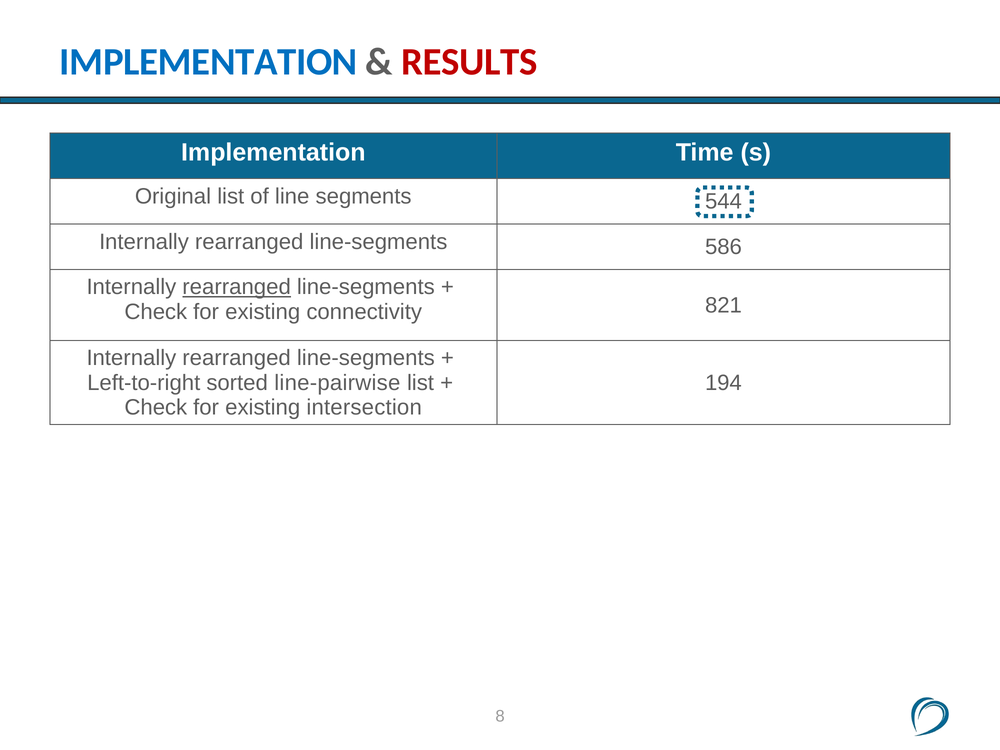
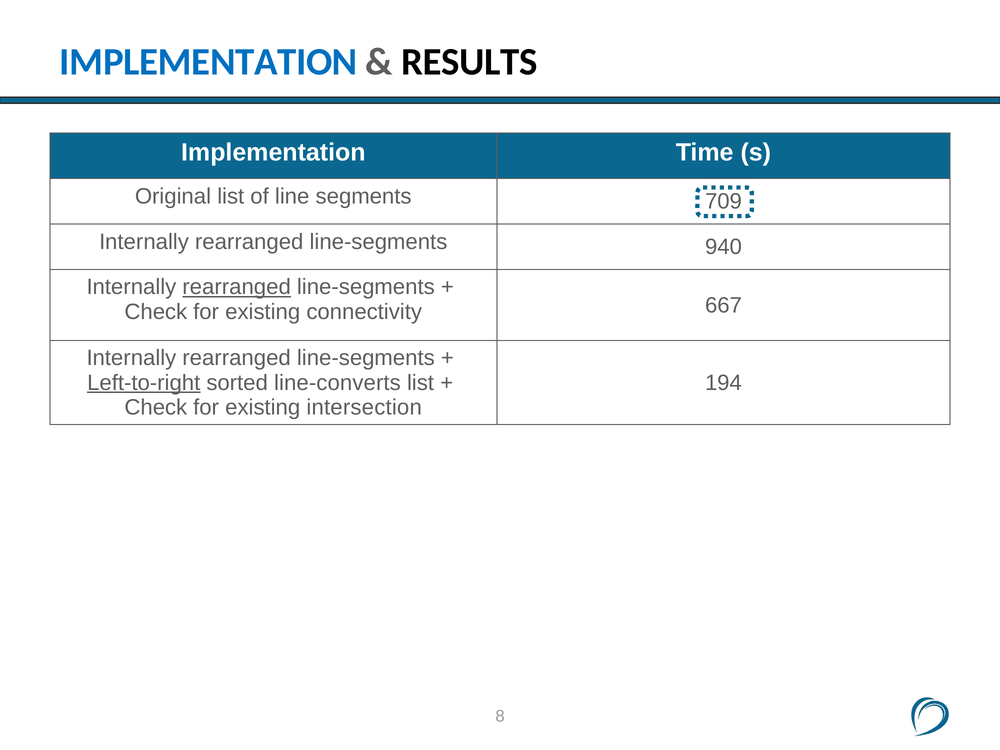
RESULTS colour: red -> black (469, 62)
544: 544 -> 709 (723, 202)
586: 586 -> 940 (723, 247)
821: 821 -> 667 (723, 305)
Left-to-right underline: none -> present (144, 383)
line-pairwise: line-pairwise -> line-converts (337, 383)
